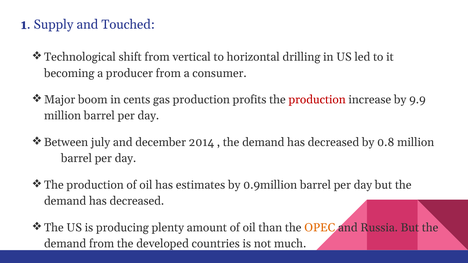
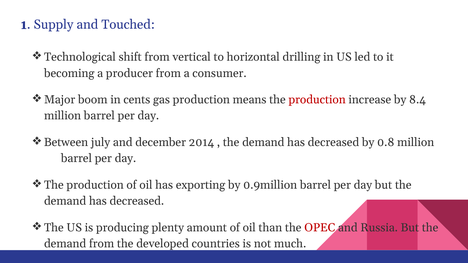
profits: profits -> means (250, 100)
9.9: 9.9 -> 8.4 (417, 100)
estimates: estimates -> exporting (201, 185)
OPEC colour: orange -> red (320, 228)
